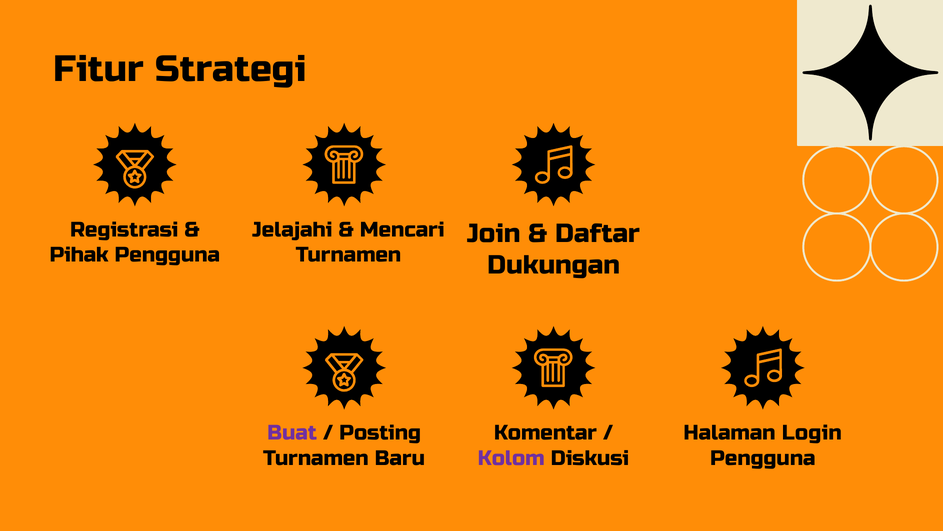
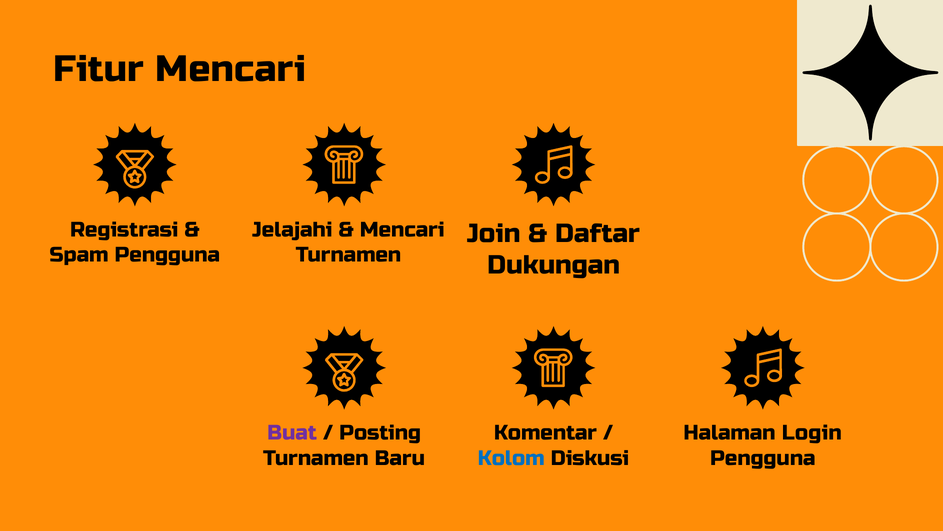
Fitur Strategi: Strategi -> Mencari (231, 69)
Pihak: Pihak -> Spam (79, 255)
Kolom colour: purple -> blue (511, 458)
